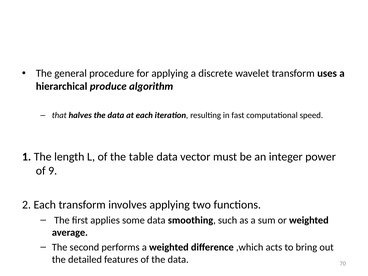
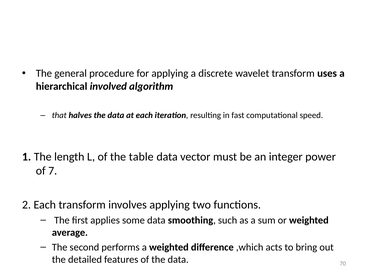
produce: produce -> involved (108, 86)
9: 9 -> 7 (53, 171)
